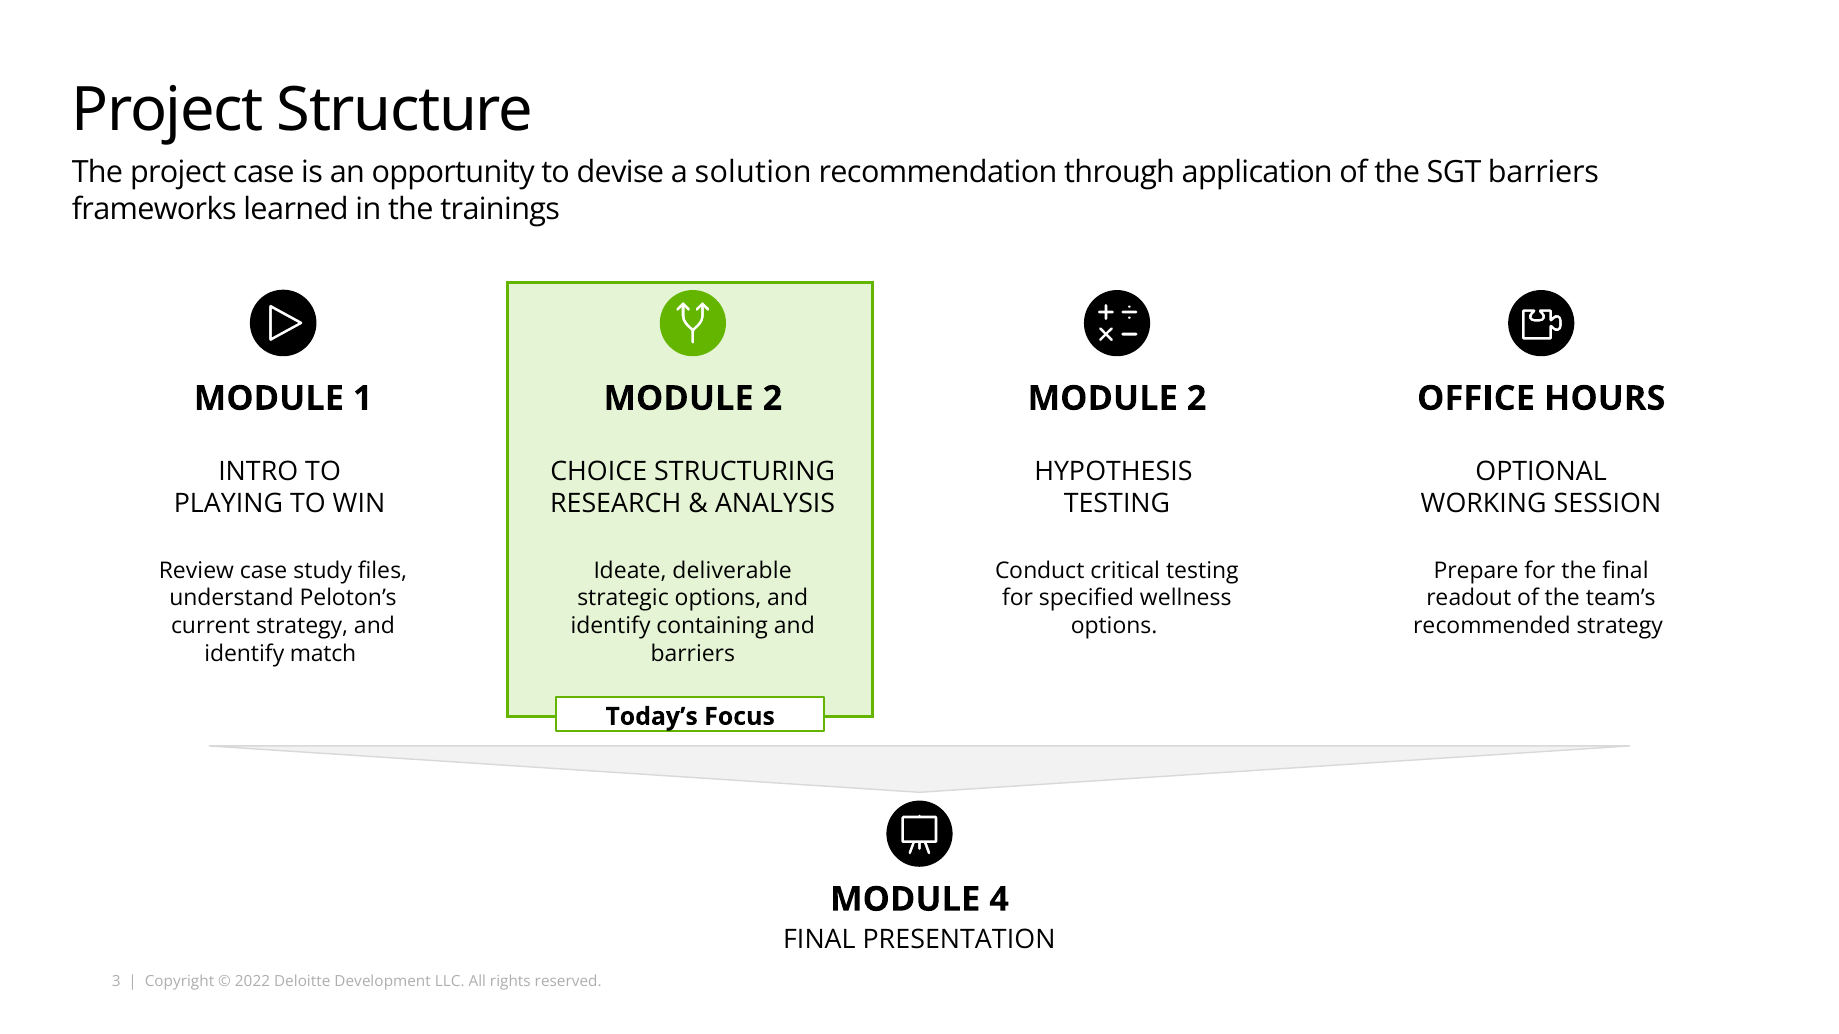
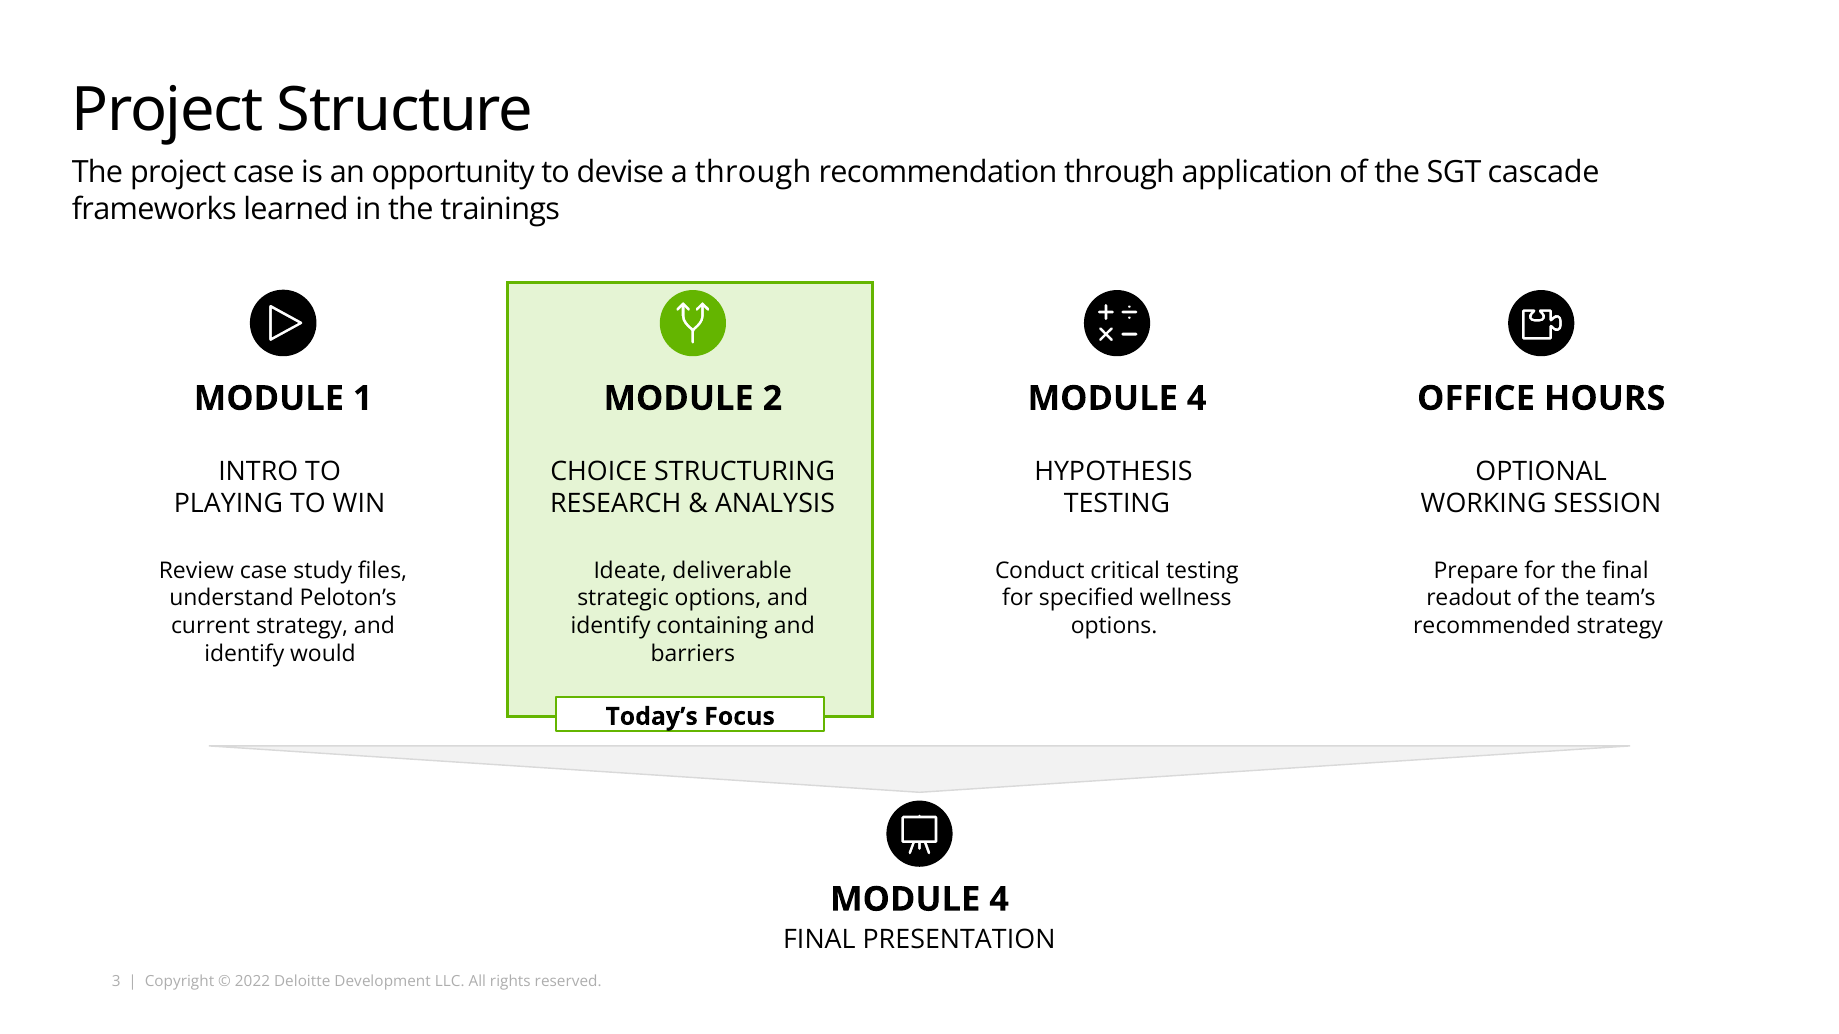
a solution: solution -> through (753, 172)
SGT barriers: barriers -> cascade (1544, 172)
2: 2 -> 4 (1197, 399)
match: match -> would (323, 654)
